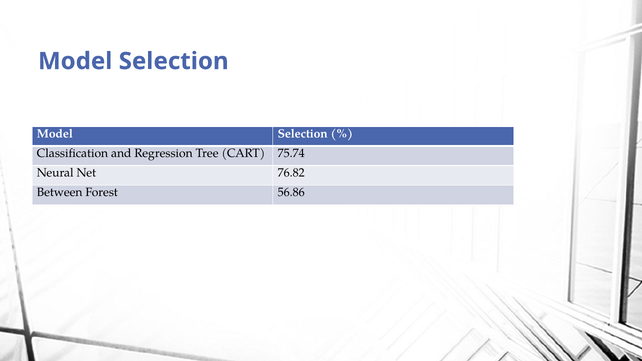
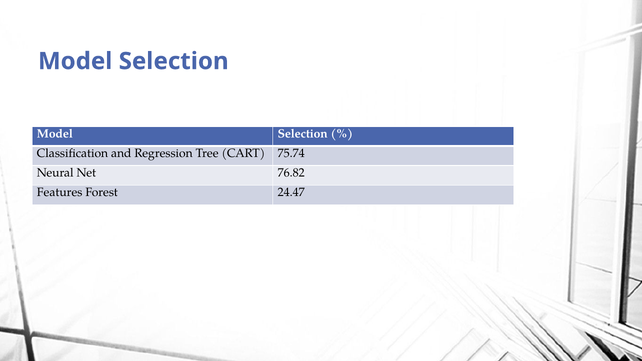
Between: Between -> Features (60, 192)
56.86: 56.86 -> 24.47 (291, 192)
